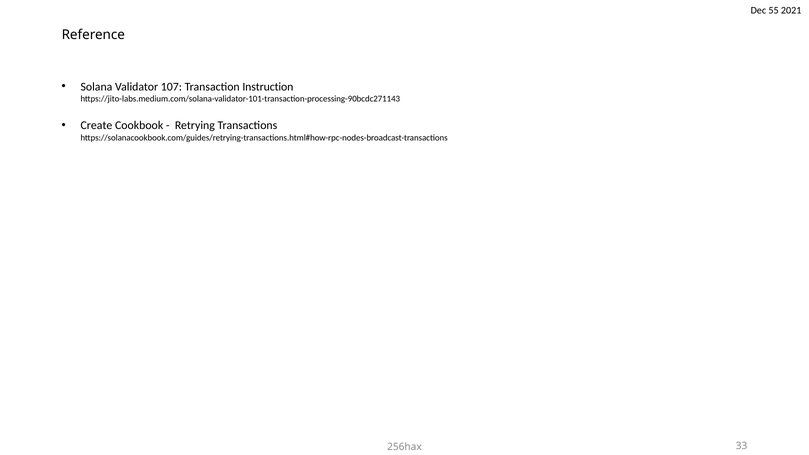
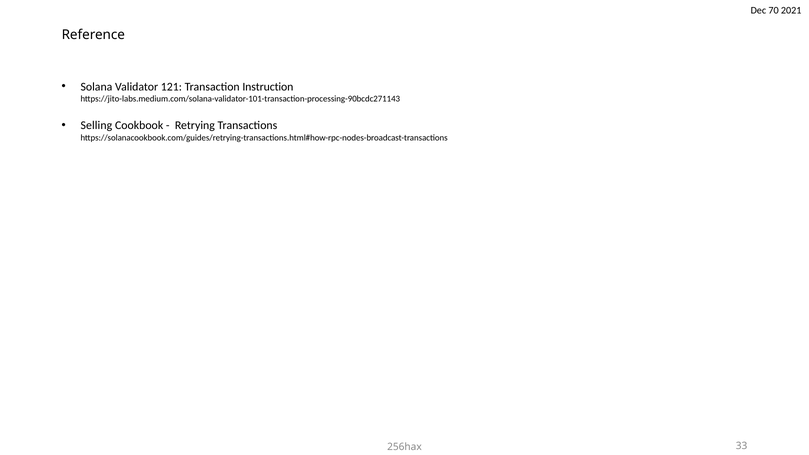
55: 55 -> 70 (774, 10)
107: 107 -> 121 (171, 87)
Create: Create -> Selling (96, 126)
